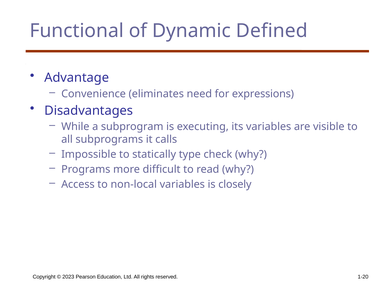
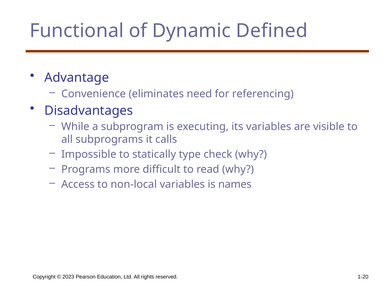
expressions: expressions -> referencing (263, 94)
closely: closely -> names (235, 185)
